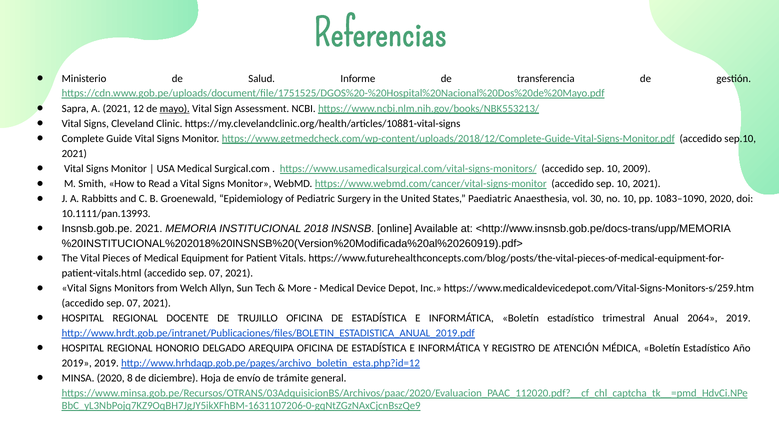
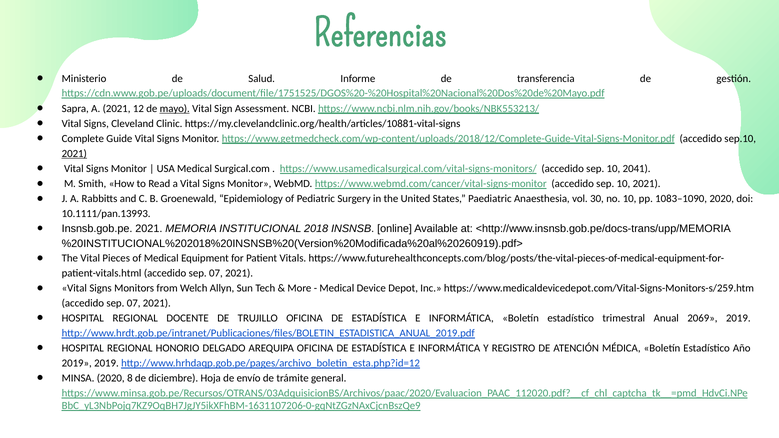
2021 underline: none -> present (74, 154)
2009: 2009 -> 2041 (637, 169)
2064: 2064 -> 2069 (702, 318)
